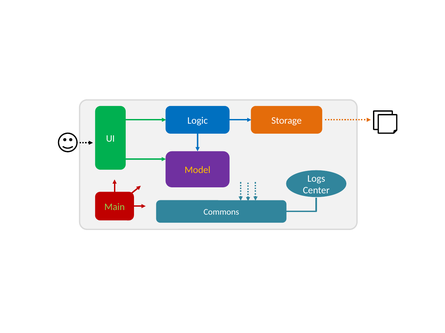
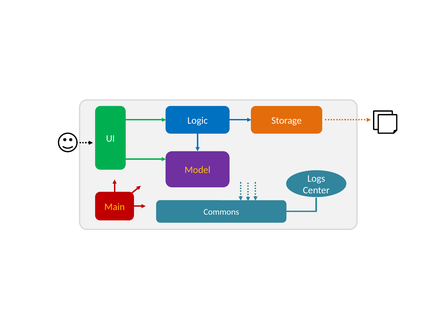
Main colour: light green -> yellow (115, 207)
